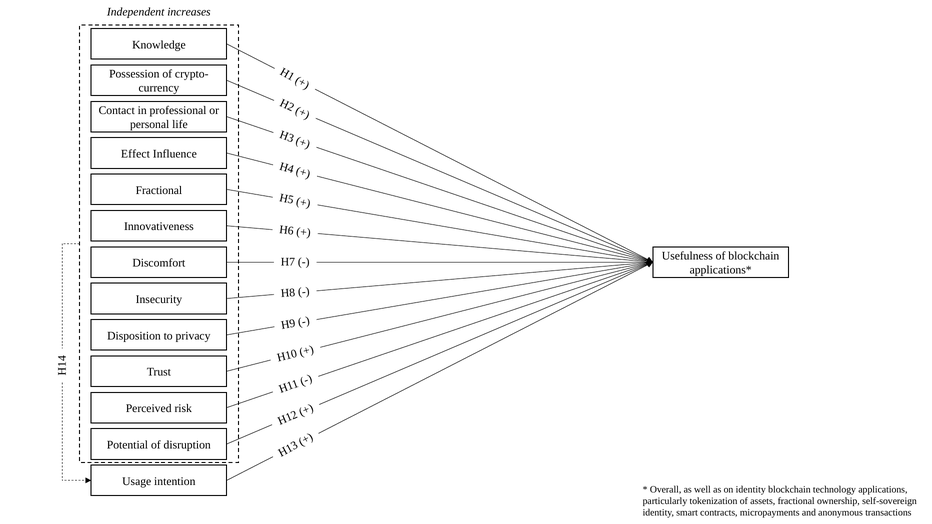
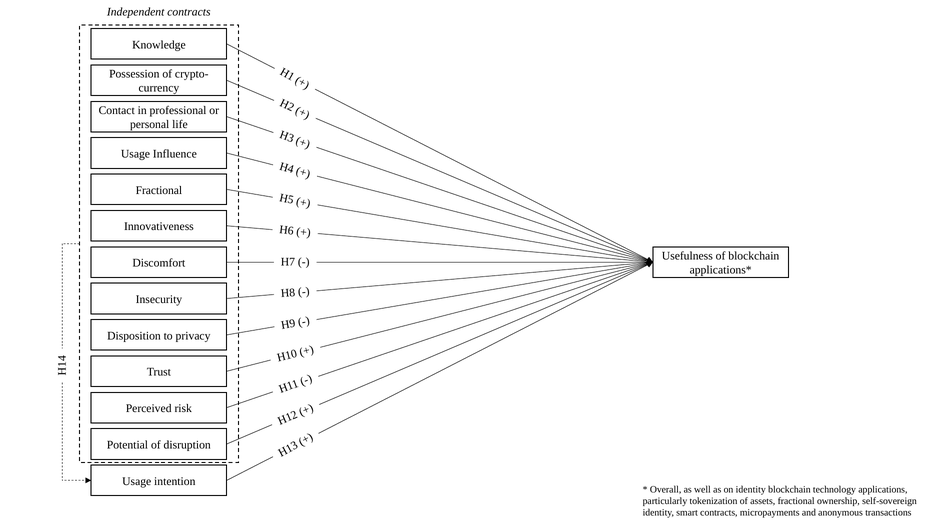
Independent increases: increases -> contracts (189, 12)
Effect: Effect -> Usage (135, 154)
